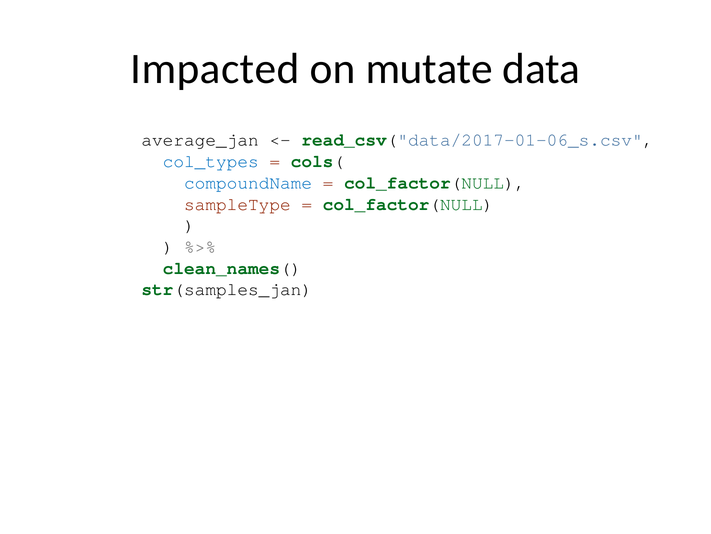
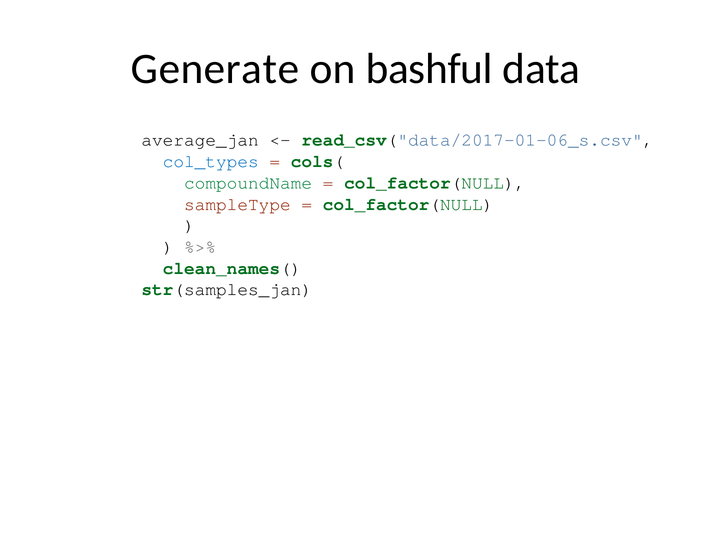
Impacted: Impacted -> Generate (215, 69)
mutate: mutate -> bashful (429, 69)
compoundName colour: blue -> green (248, 183)
